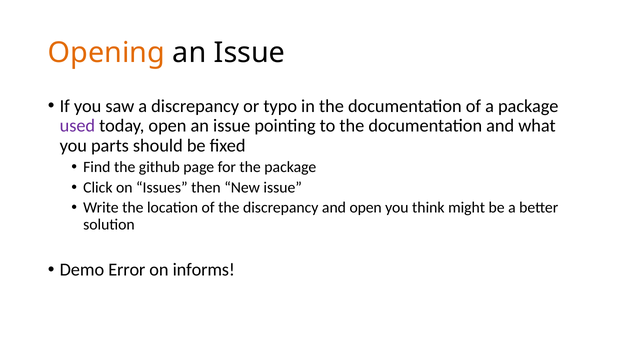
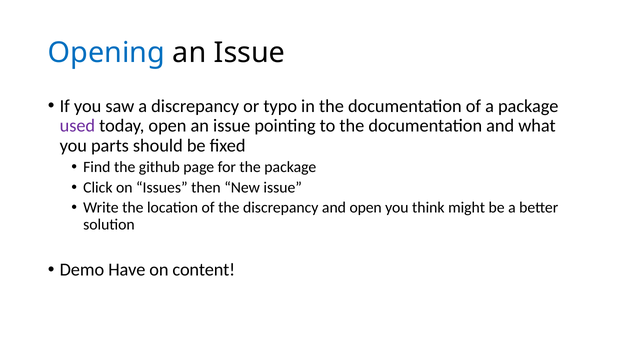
Opening colour: orange -> blue (106, 53)
Error: Error -> Have (127, 270)
informs: informs -> content (204, 270)
